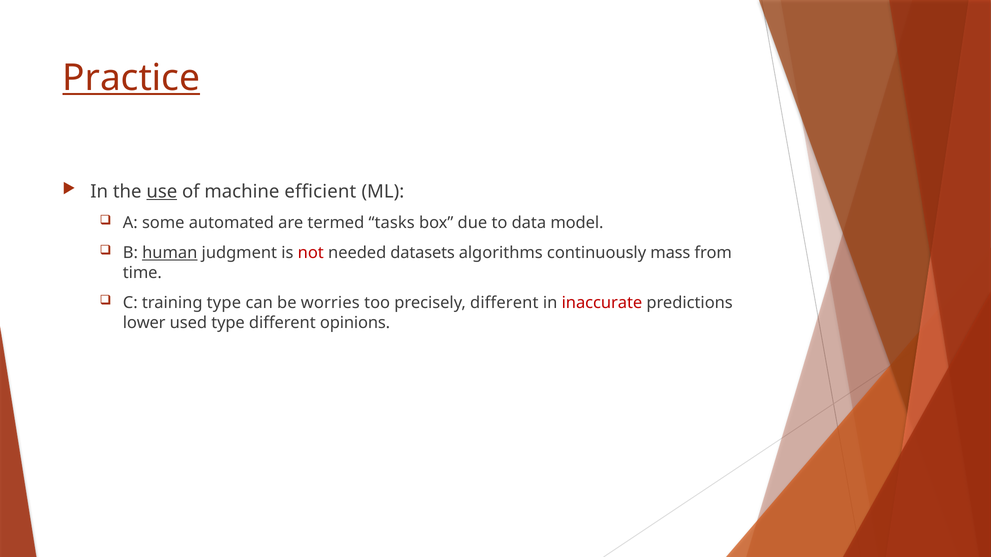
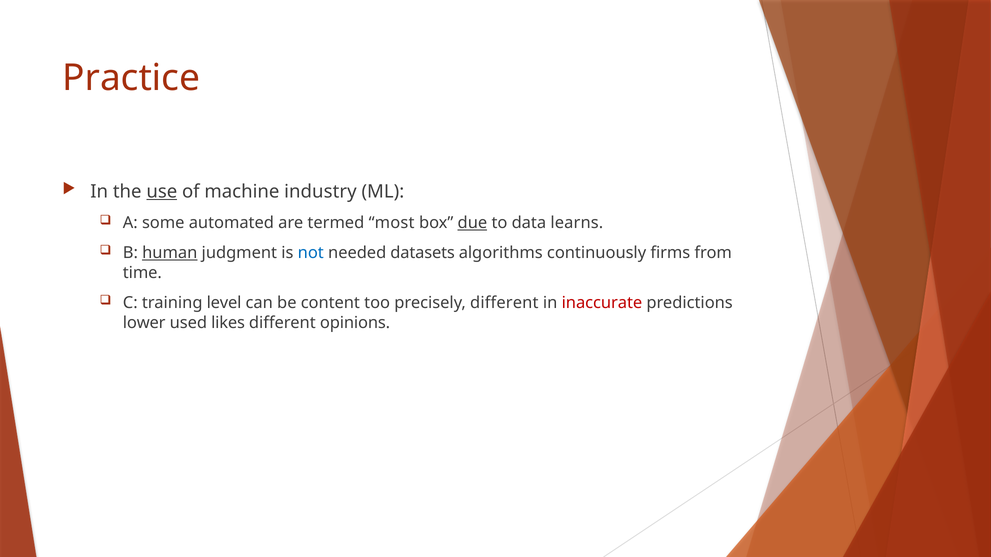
Practice underline: present -> none (131, 78)
efficient: efficient -> industry (320, 192)
tasks: tasks -> most (392, 223)
due underline: none -> present (472, 223)
model: model -> learns (577, 223)
not colour: red -> blue (311, 253)
mass: mass -> firms (670, 253)
training type: type -> level (224, 303)
worries: worries -> content (330, 303)
used type: type -> likes (228, 323)
